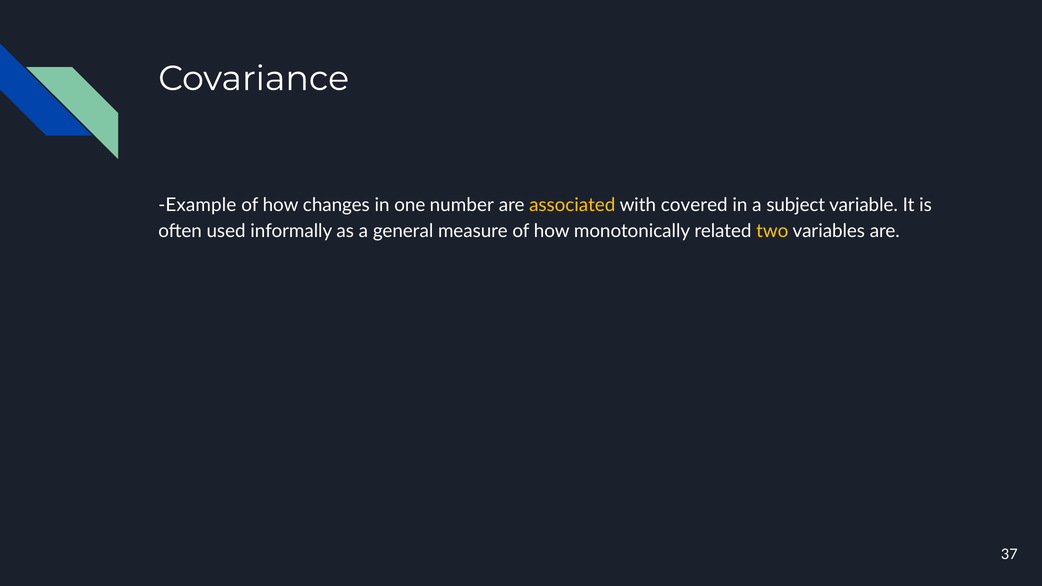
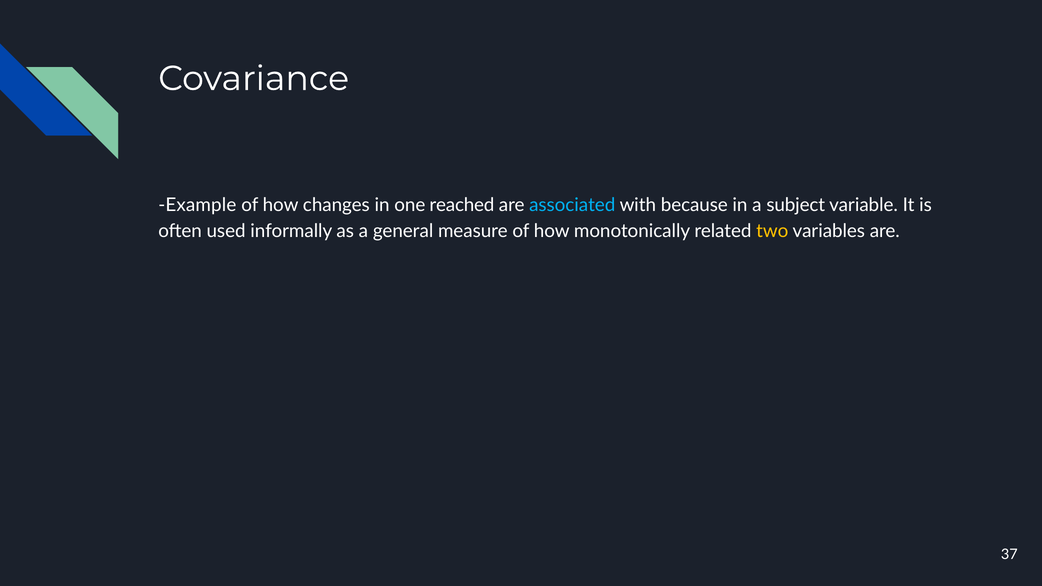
number: number -> reached (462, 205)
associated colour: yellow -> light blue (572, 205)
covered: covered -> because (694, 205)
